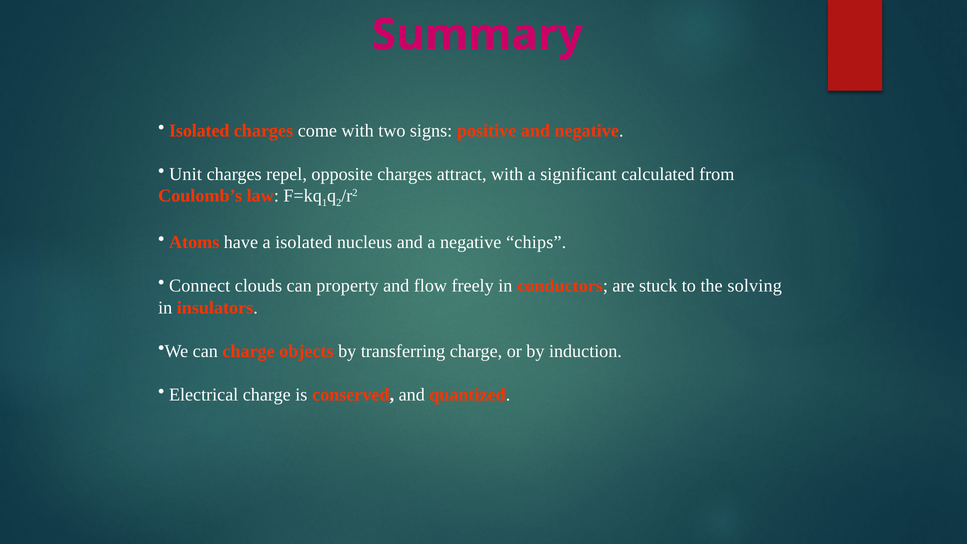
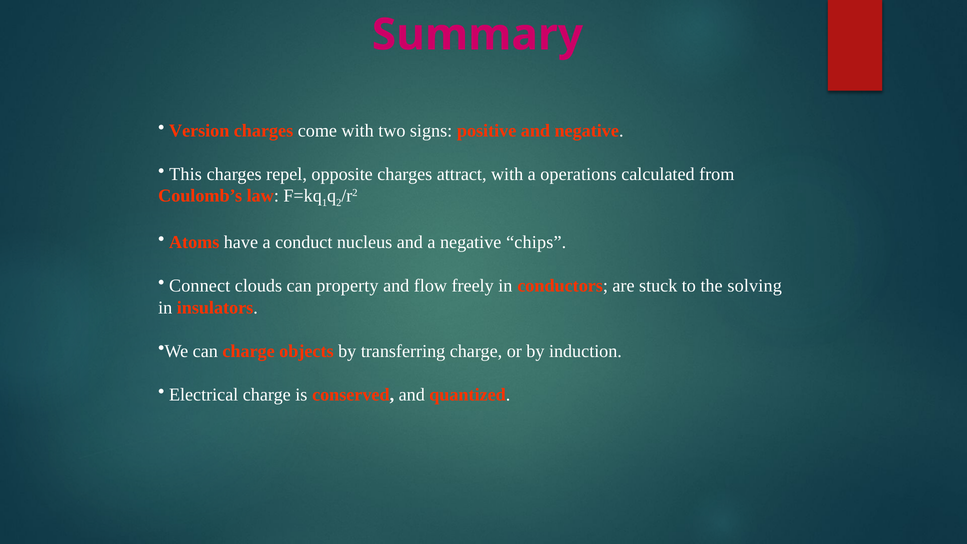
Isolated: Isolated -> Version (199, 131)
Unit: Unit -> This (186, 174)
significant: significant -> operations (578, 174)
a isolated: isolated -> conduct (304, 242)
